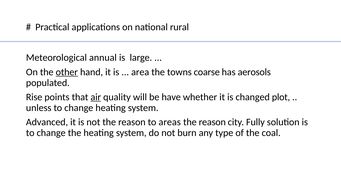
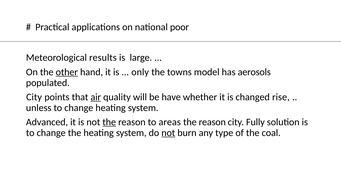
rural: rural -> poor (179, 27)
annual: annual -> results (103, 58)
area: area -> only (140, 72)
coarse: coarse -> model (207, 72)
Rise: Rise -> City (34, 97)
plot: plot -> rise (281, 97)
the underline: none -> present (109, 122)
not underline: none -> present (168, 133)
